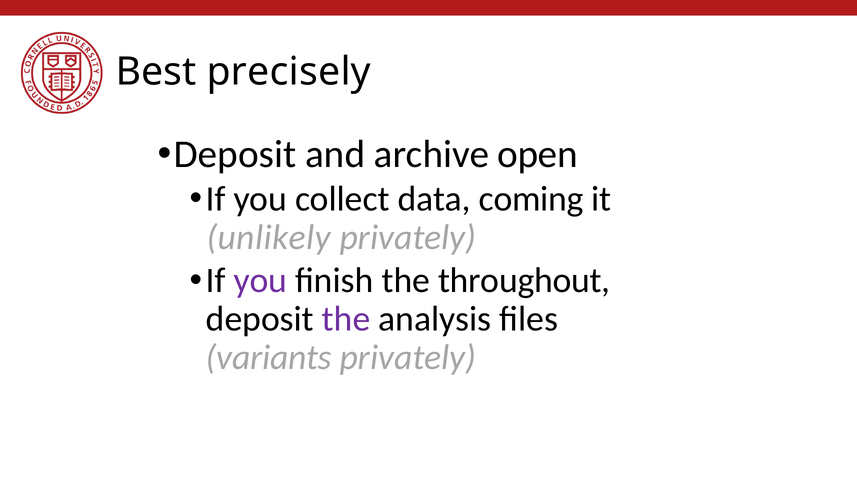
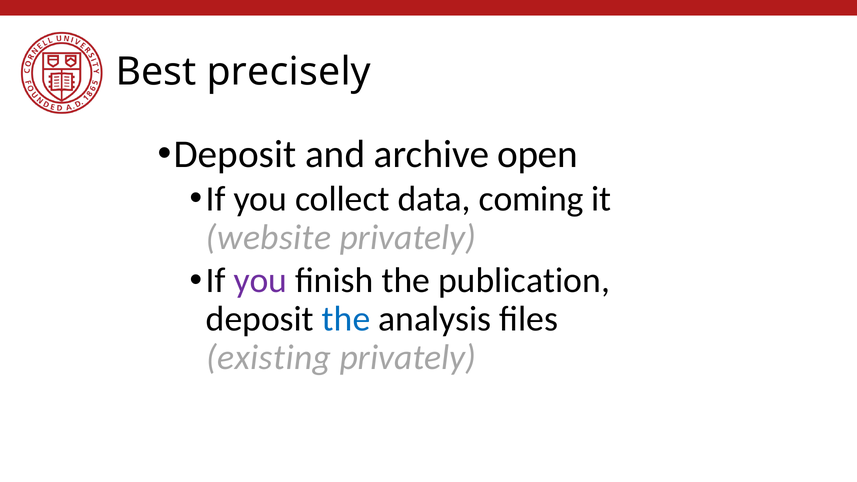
unlikely: unlikely -> website (269, 238)
throughout: throughout -> publication (524, 281)
the colour: purple -> blue (346, 319)
variants: variants -> existing (269, 358)
